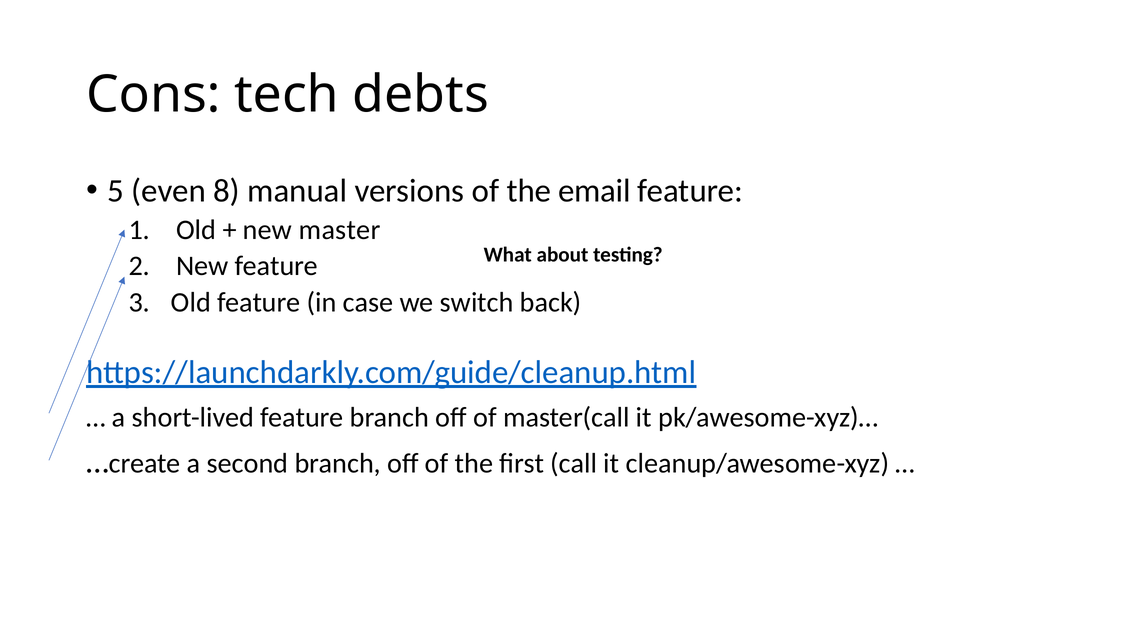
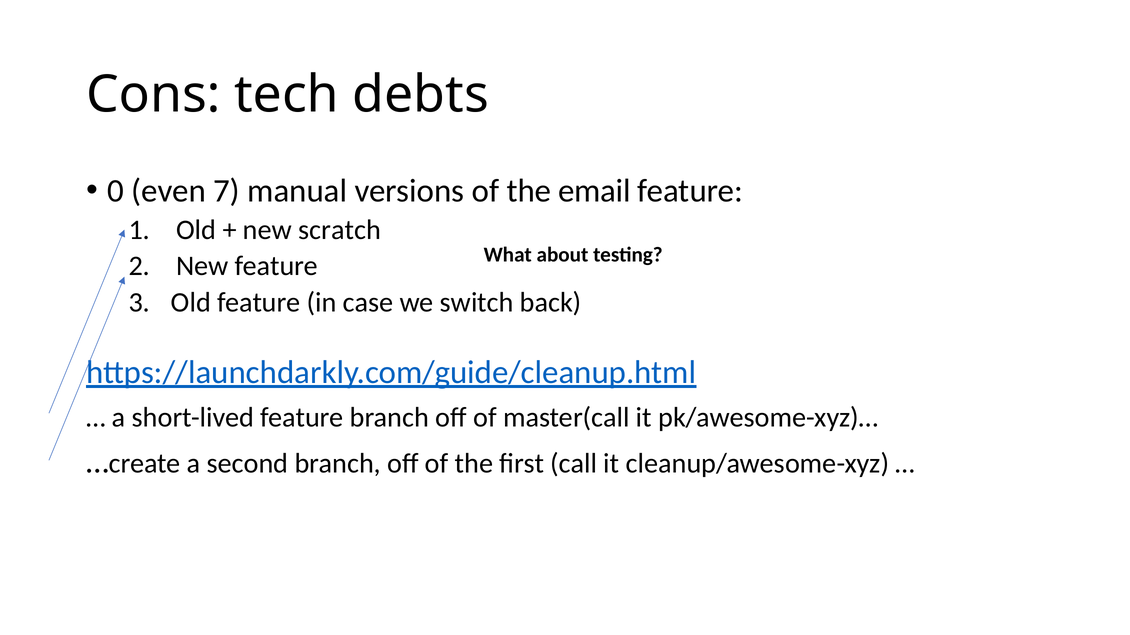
5: 5 -> 0 (116, 191)
8: 8 -> 7 (227, 191)
master: master -> scratch (340, 230)
